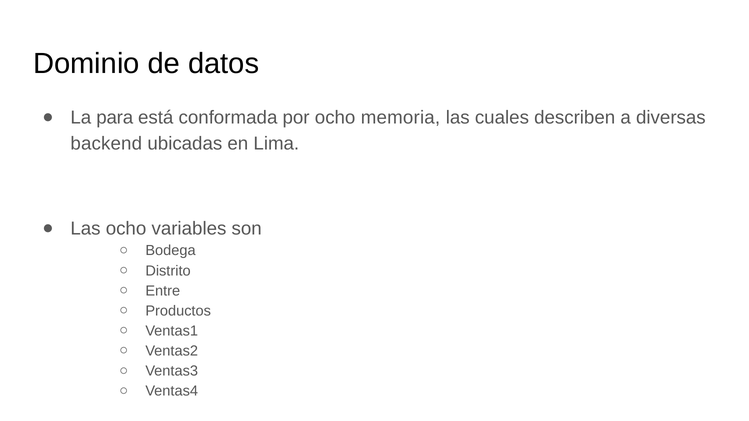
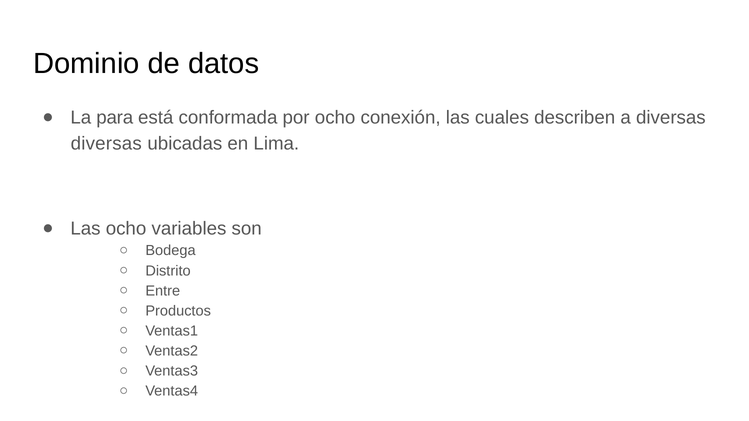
memoria: memoria -> conexión (401, 118)
backend: backend -> diversas (106, 144)
